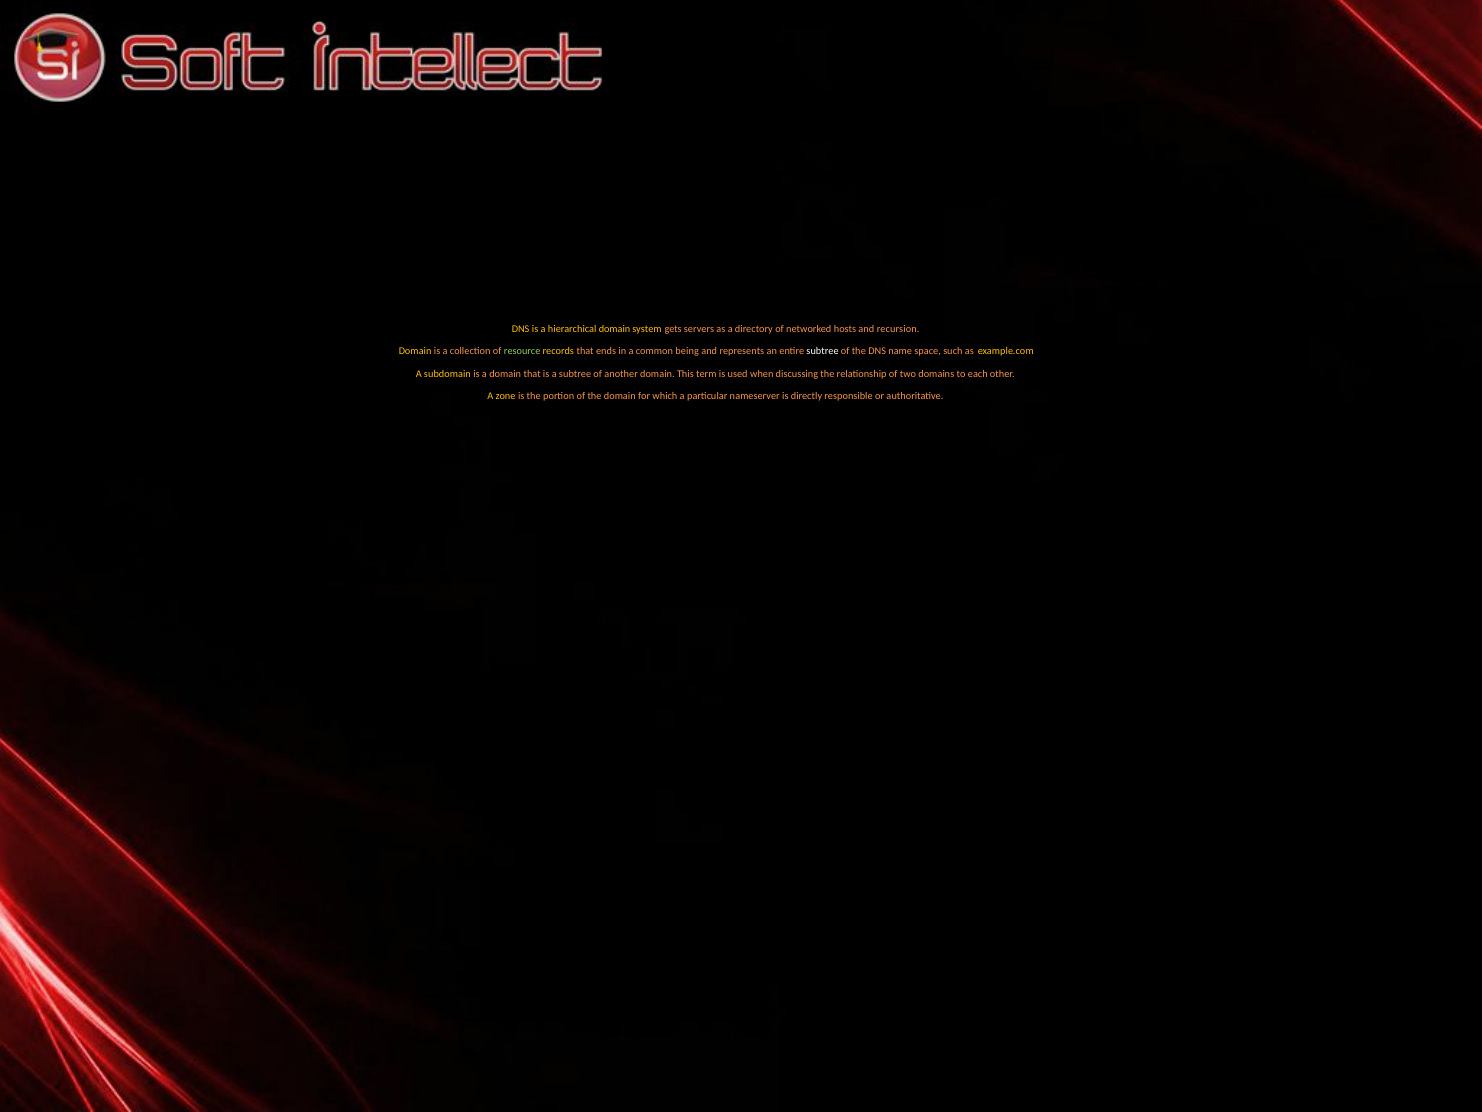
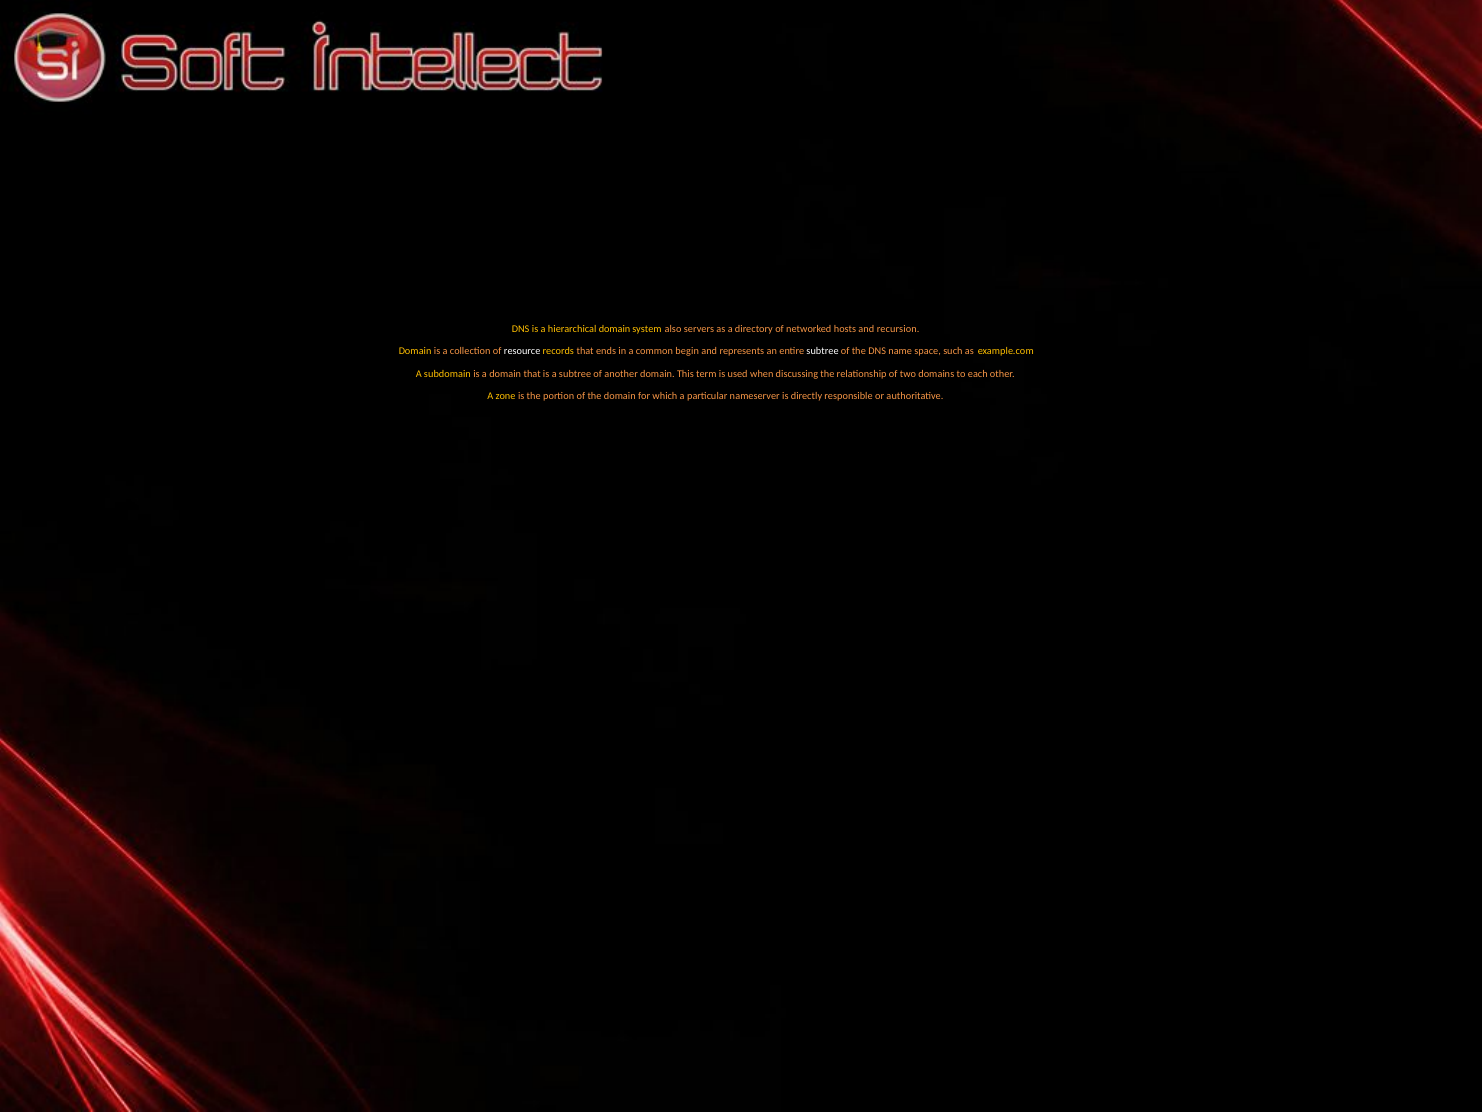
gets: gets -> also (673, 329)
resource colour: light green -> white (522, 351)
being: being -> begin (687, 351)
